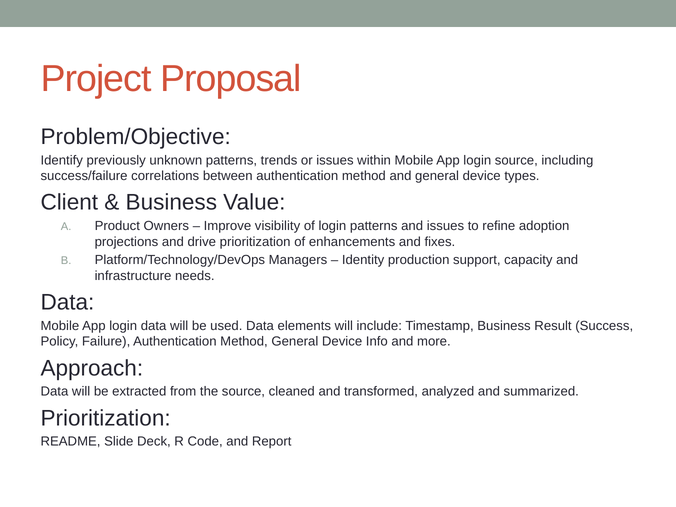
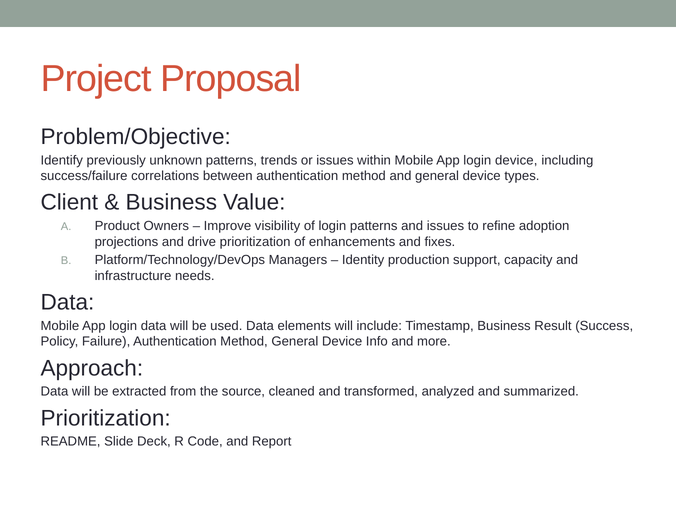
login source: source -> device (516, 160)
